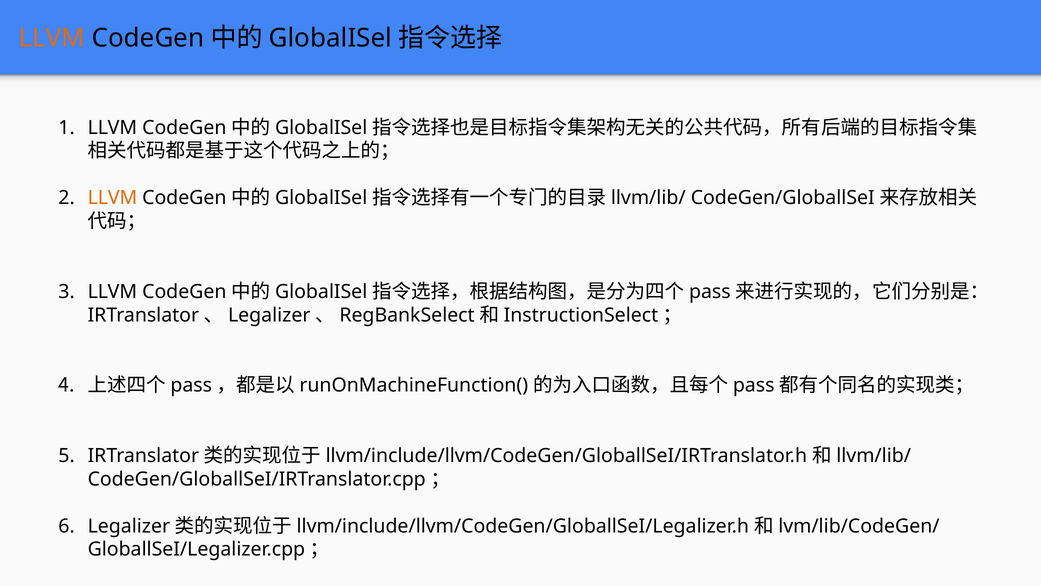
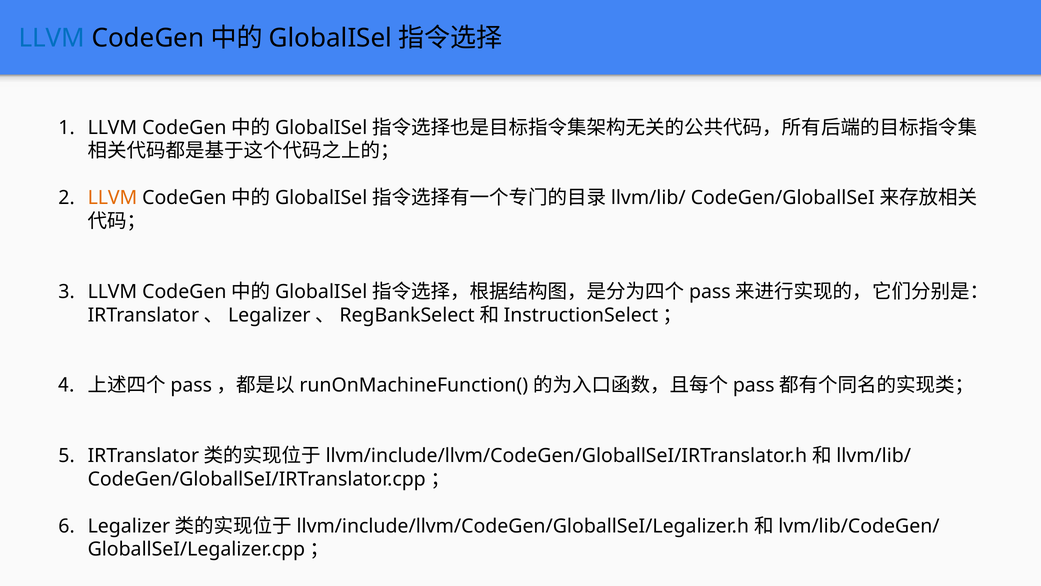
LLVM colour: orange -> blue (52, 38)
